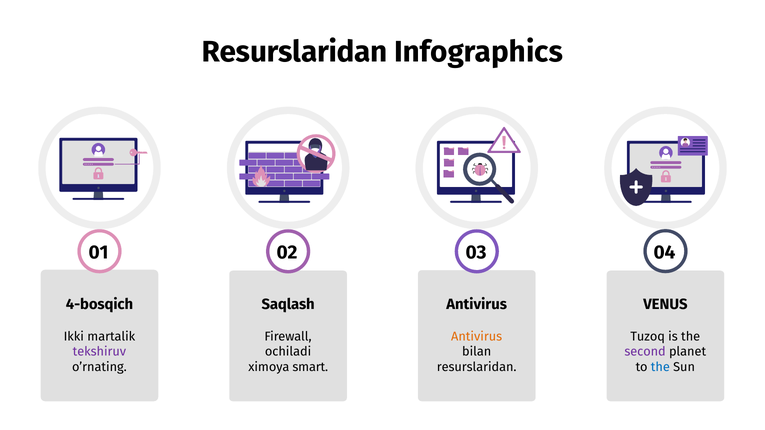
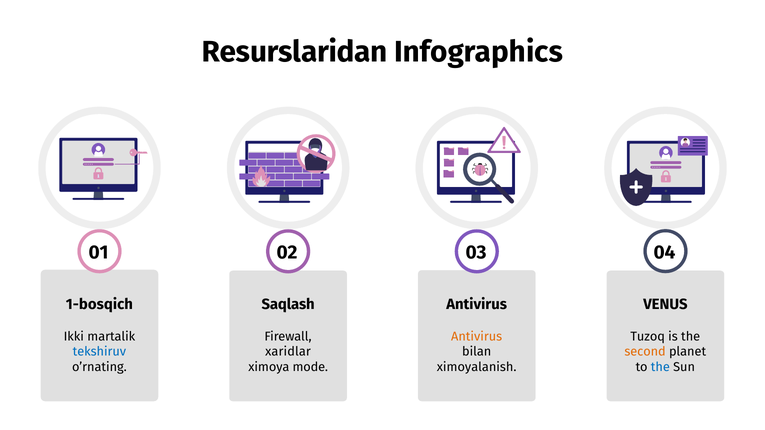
4-bosqich: 4-bosqich -> 1-bosqich (99, 305)
tekshiruv colour: purple -> blue (99, 352)
ochiladi: ochiladi -> xaridlar (288, 352)
second colour: purple -> orange (645, 352)
smart: smart -> mode (310, 367)
resurslaridan: resurslaridan -> ximoyalanish (477, 367)
